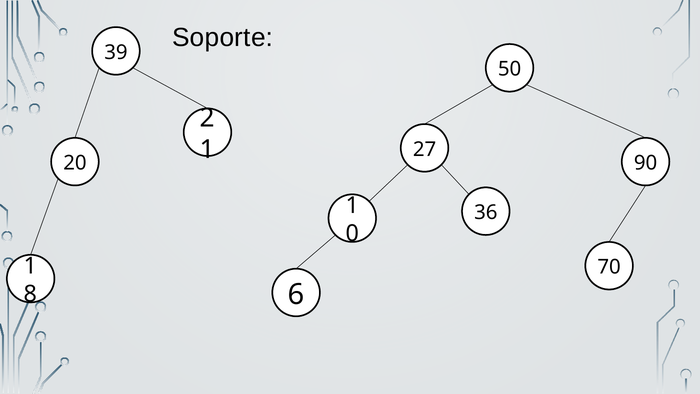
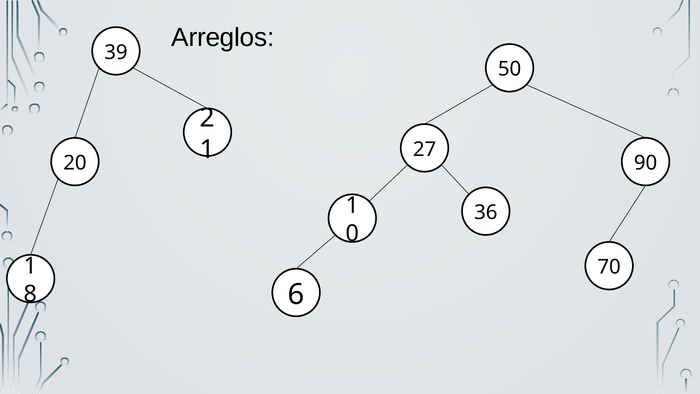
Soporte: Soporte -> Arreglos (223, 38)
